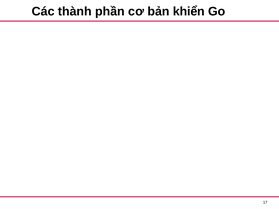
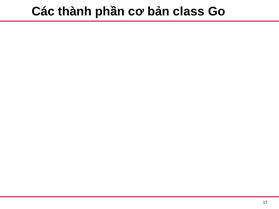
khiển: khiển -> class (189, 12)
